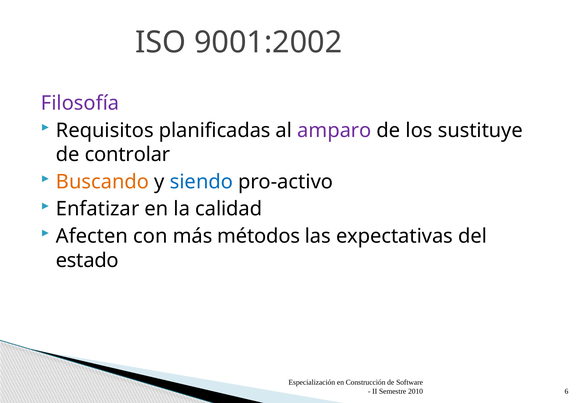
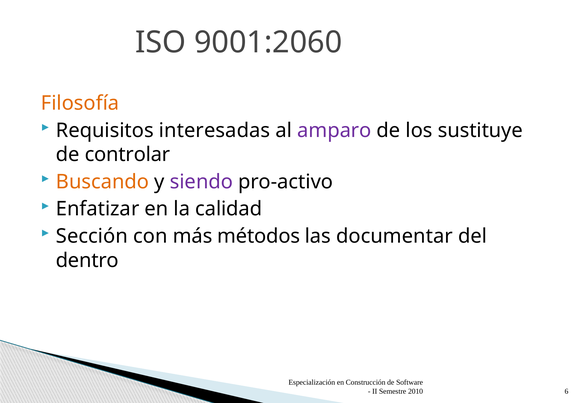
9001:2002: 9001:2002 -> 9001:2060 (268, 42)
Filosofía colour: purple -> orange (80, 103)
planificadas: planificadas -> interesadas (215, 130)
siendo colour: blue -> purple (201, 182)
Afecten: Afecten -> Sección (92, 236)
expectativas: expectativas -> documentar (394, 236)
estado: estado -> dentro (87, 260)
